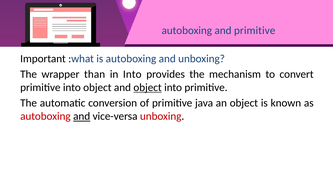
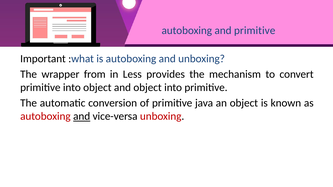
than: than -> from (95, 74)
in Into: Into -> Less (132, 74)
object underline: present -> none (148, 88)
